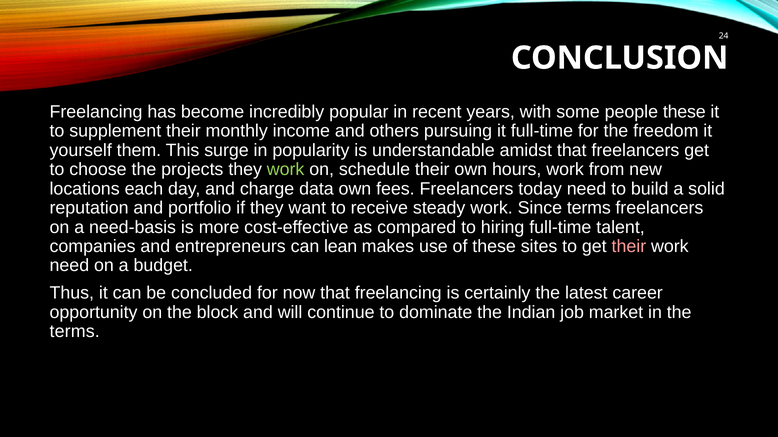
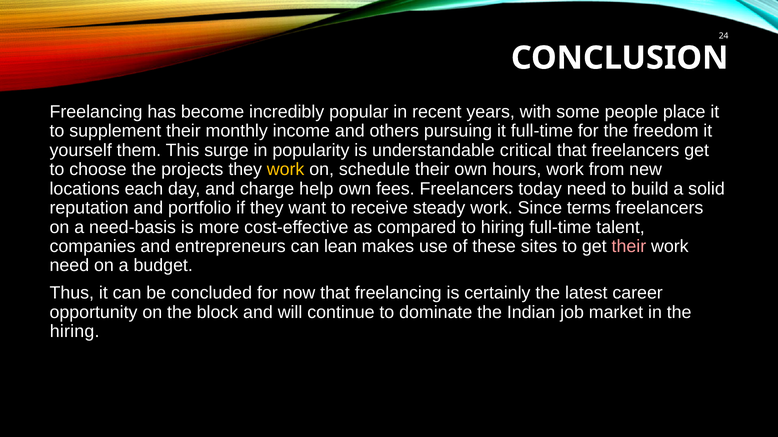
people these: these -> place (684, 112)
amidst: amidst -> critical (526, 150)
work colour: light green -> yellow (286, 170)
data: data -> help (316, 189)
terms: terms -> hiring (75, 332)
